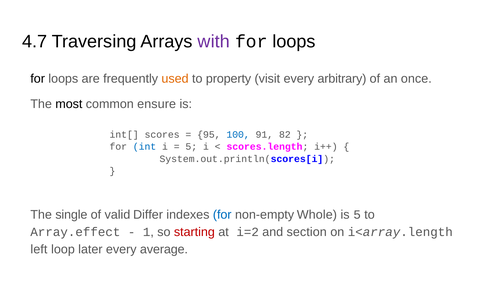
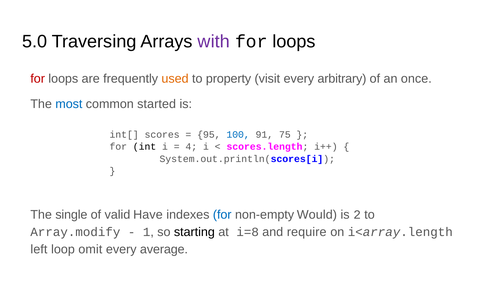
4.7: 4.7 -> 5.0 (35, 41)
for colour: black -> red (38, 79)
most colour: black -> blue (69, 104)
ensure: ensure -> started (157, 104)
82: 82 -> 75 (285, 135)
int colour: blue -> black (145, 147)
5: 5 -> 4 (191, 147)
Differ: Differ -> Have (148, 215)
Whole: Whole -> Would (317, 215)
is 5: 5 -> 2 (357, 215)
Array.effect: Array.effect -> Array.modify (75, 232)
starting colour: red -> black (194, 232)
i=2: i=2 -> i=8 (248, 232)
section: section -> require (307, 232)
later: later -> omit (90, 249)
